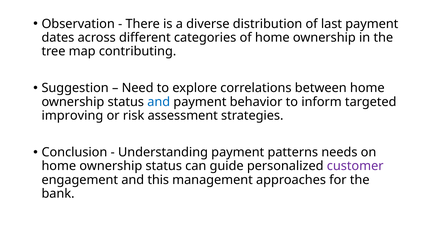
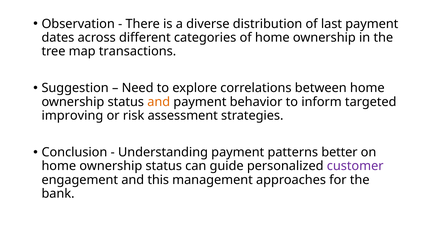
contributing: contributing -> transactions (138, 51)
and colour: blue -> orange (159, 102)
needs: needs -> better (339, 152)
